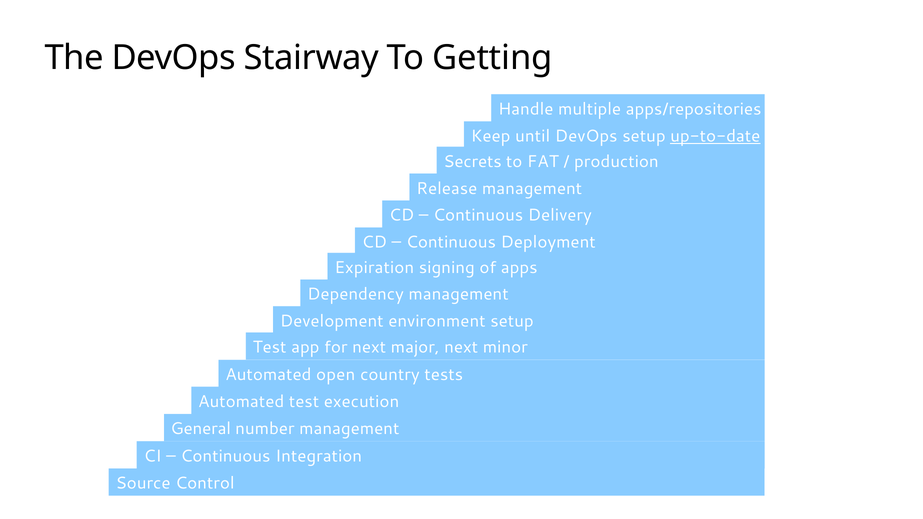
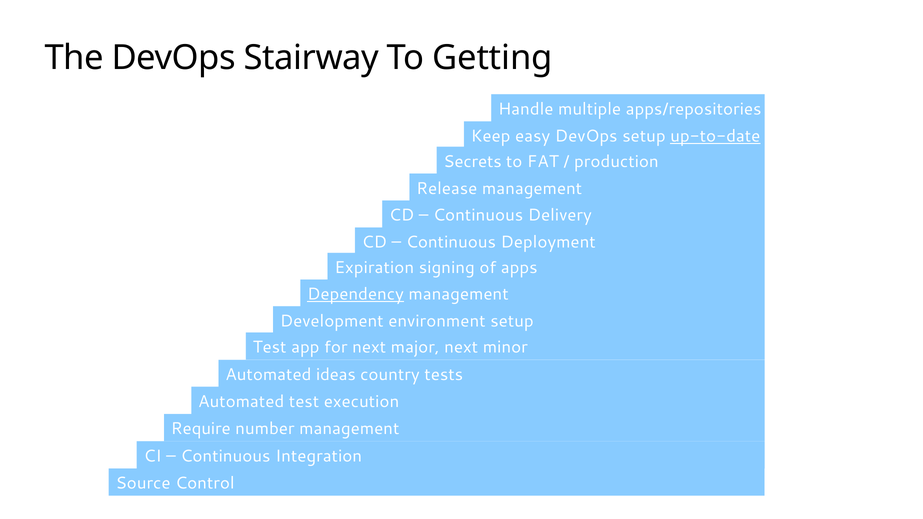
until: until -> easy (533, 136)
Dependency underline: none -> present (355, 294)
open: open -> ideas (336, 375)
General: General -> Require (201, 429)
